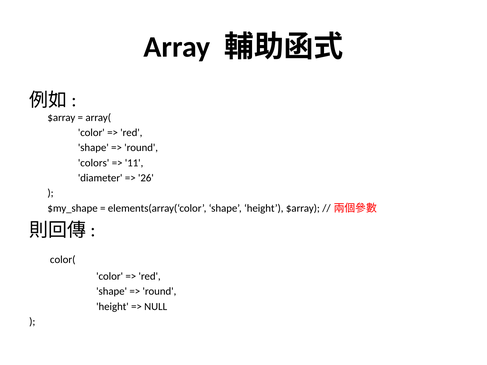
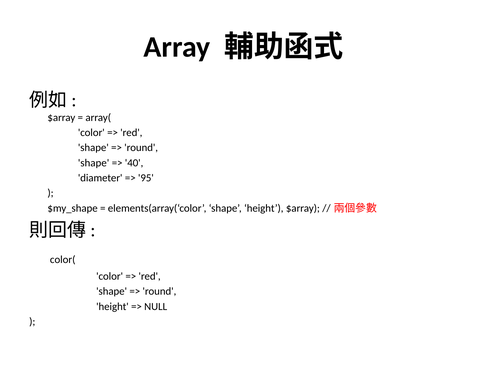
colors: colors -> shape (94, 163)
11: 11 -> 40 (134, 163)
26: 26 -> 95 (146, 178)
